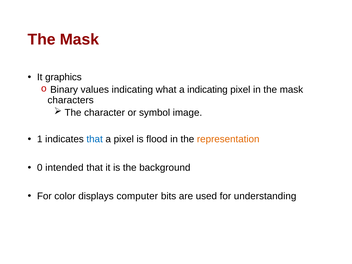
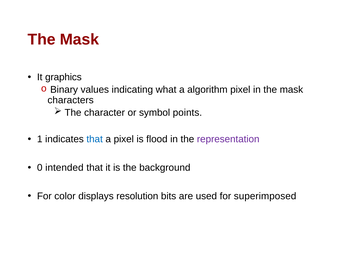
a indicating: indicating -> algorithm (207, 90)
image: image -> points (187, 113)
representation colour: orange -> purple (228, 139)
computer: computer -> resolution (137, 196)
understanding: understanding -> superimposed (265, 196)
